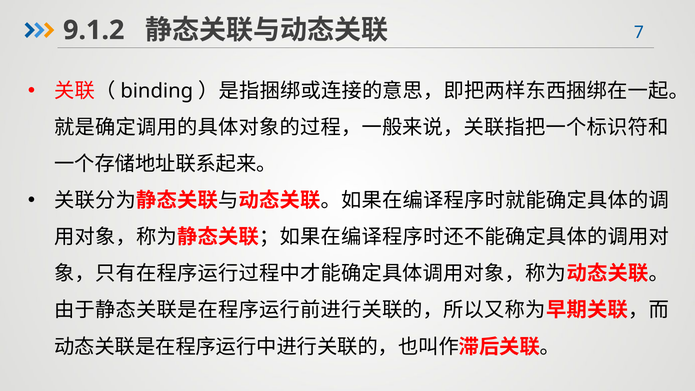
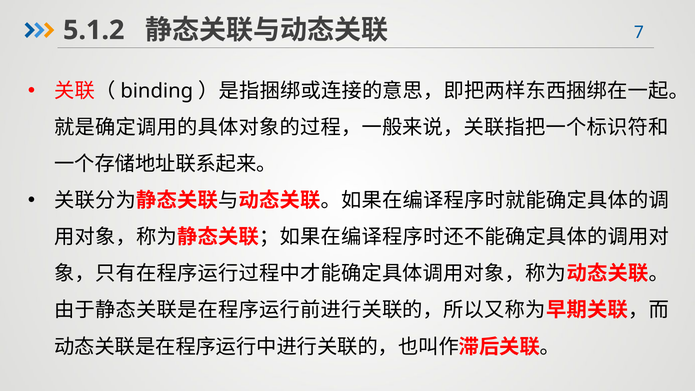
9.1.2: 9.1.2 -> 5.1.2 (94, 30)
